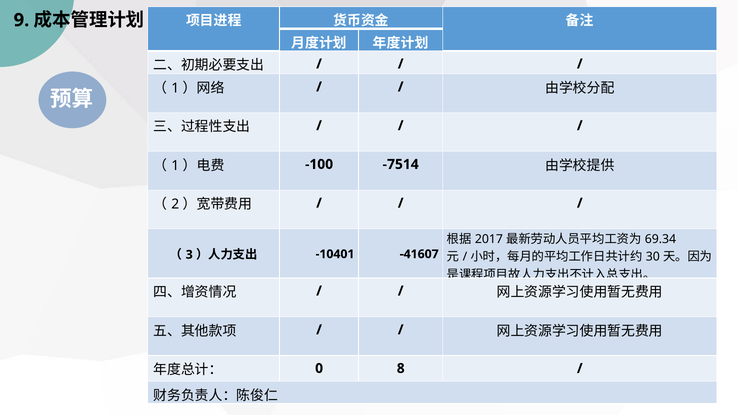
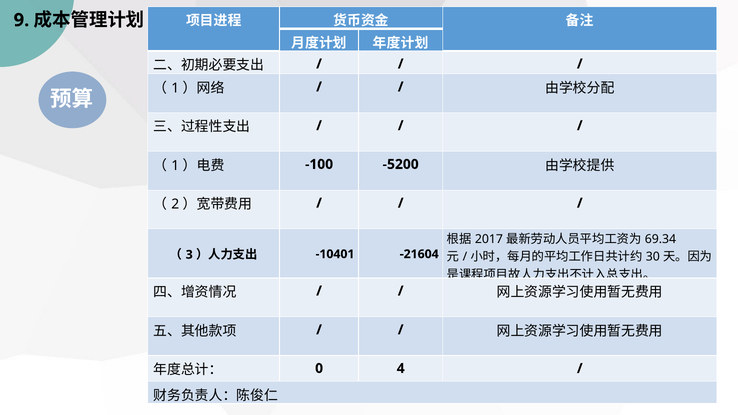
-7514: -7514 -> -5200 (401, 164)
-41607: -41607 -> -21604 (419, 254)
8: 8 -> 4 (401, 369)
